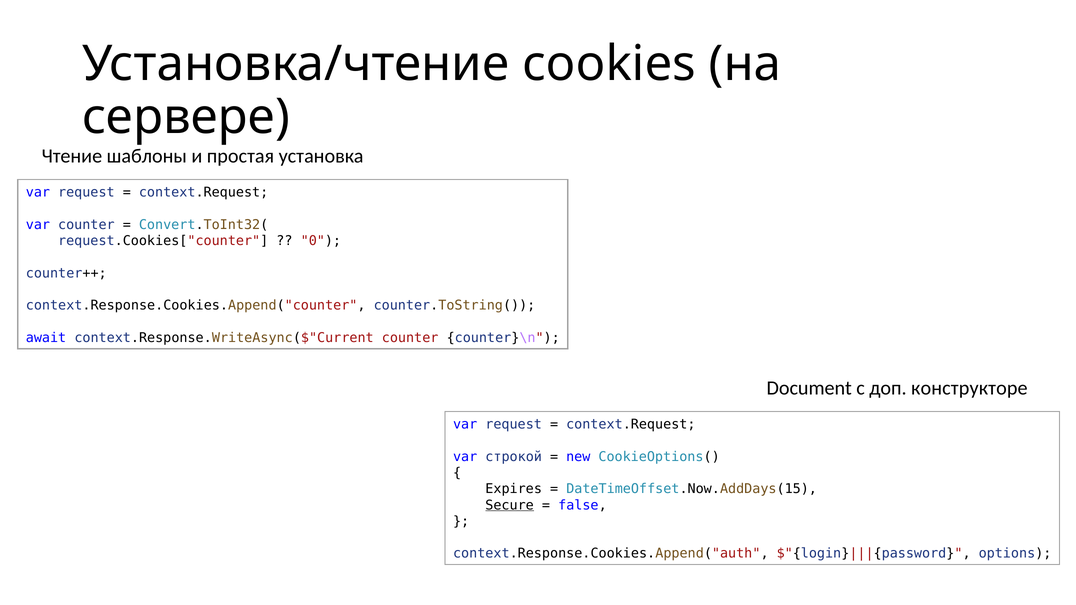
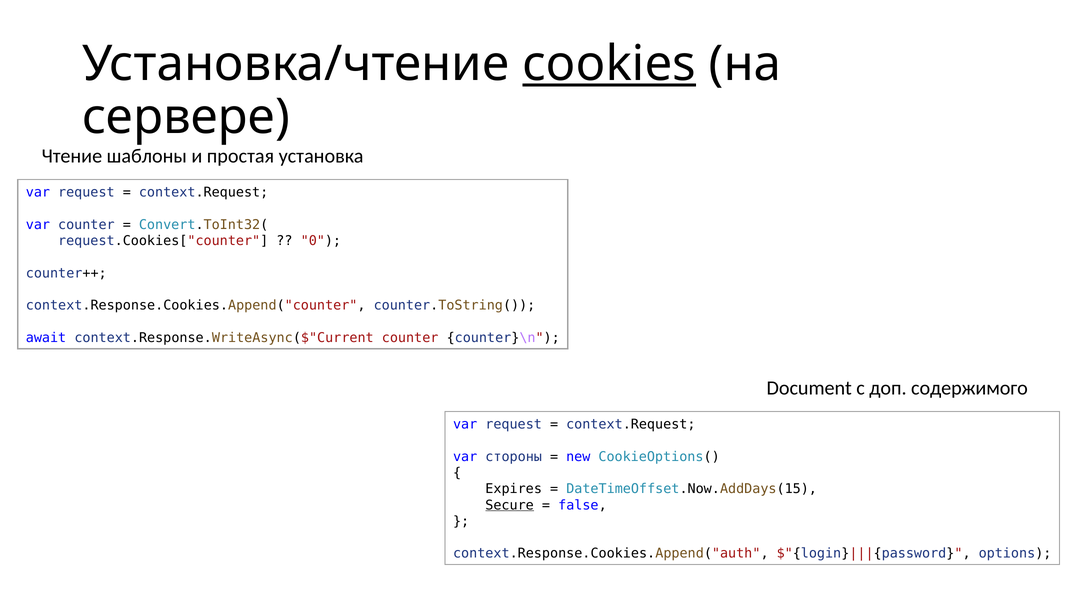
cookies underline: none -> present (609, 64)
конструкторе: конструкторе -> содержимого (969, 388)
строкой: строкой -> стороны (514, 457)
